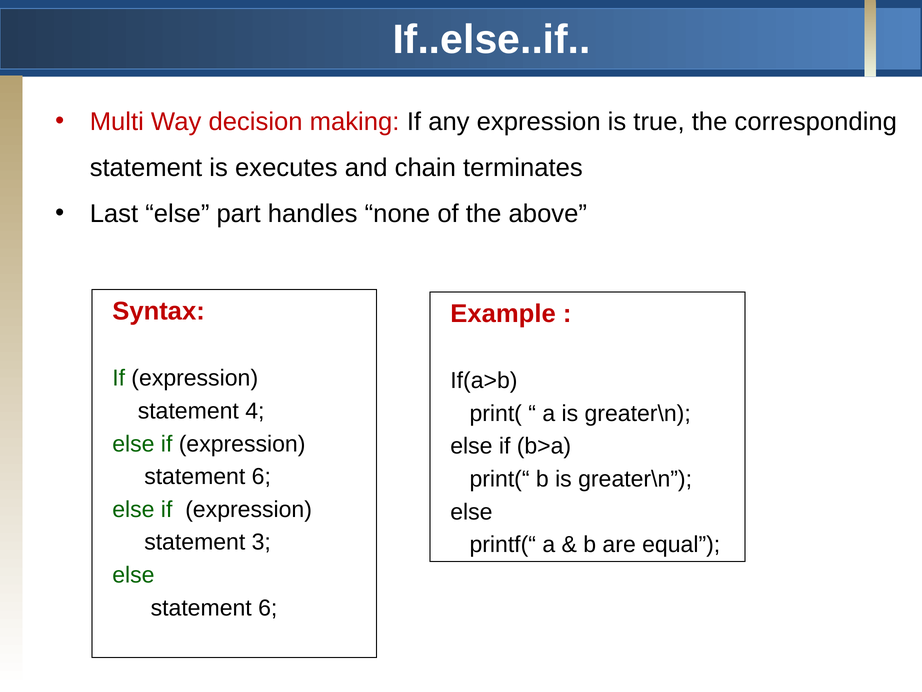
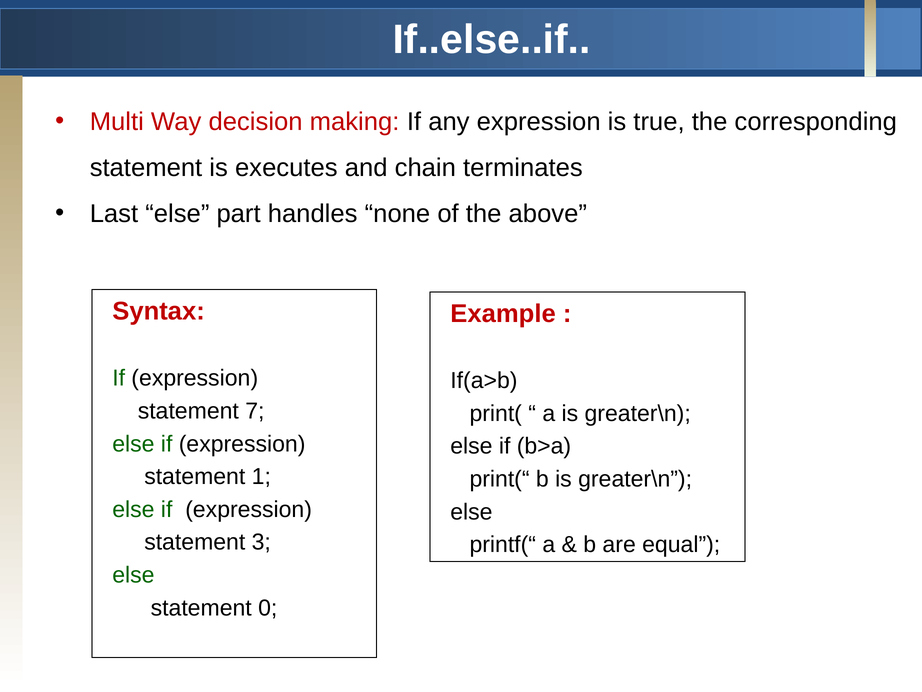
4: 4 -> 7 (255, 411)
6: 6 -> 1 (261, 476)
6: 6 -> 0 (268, 607)
